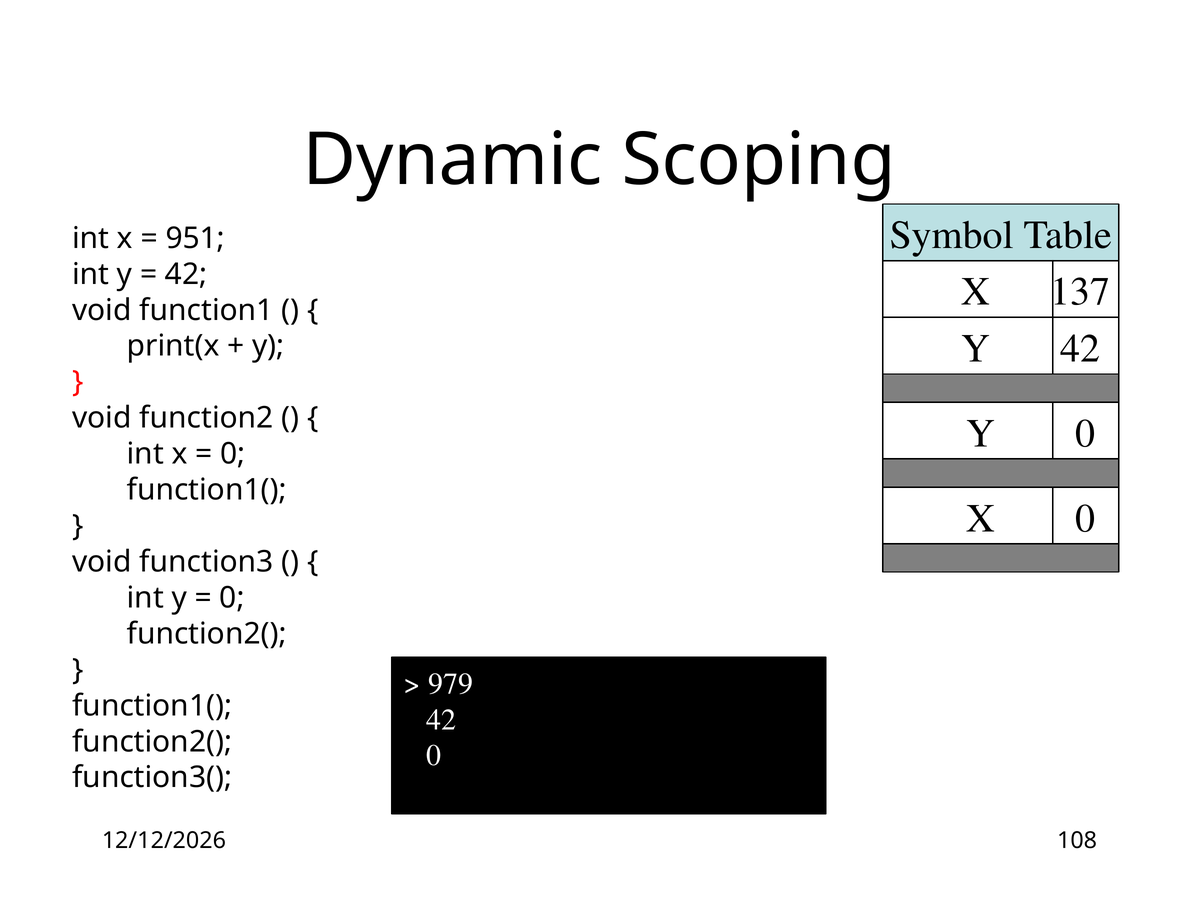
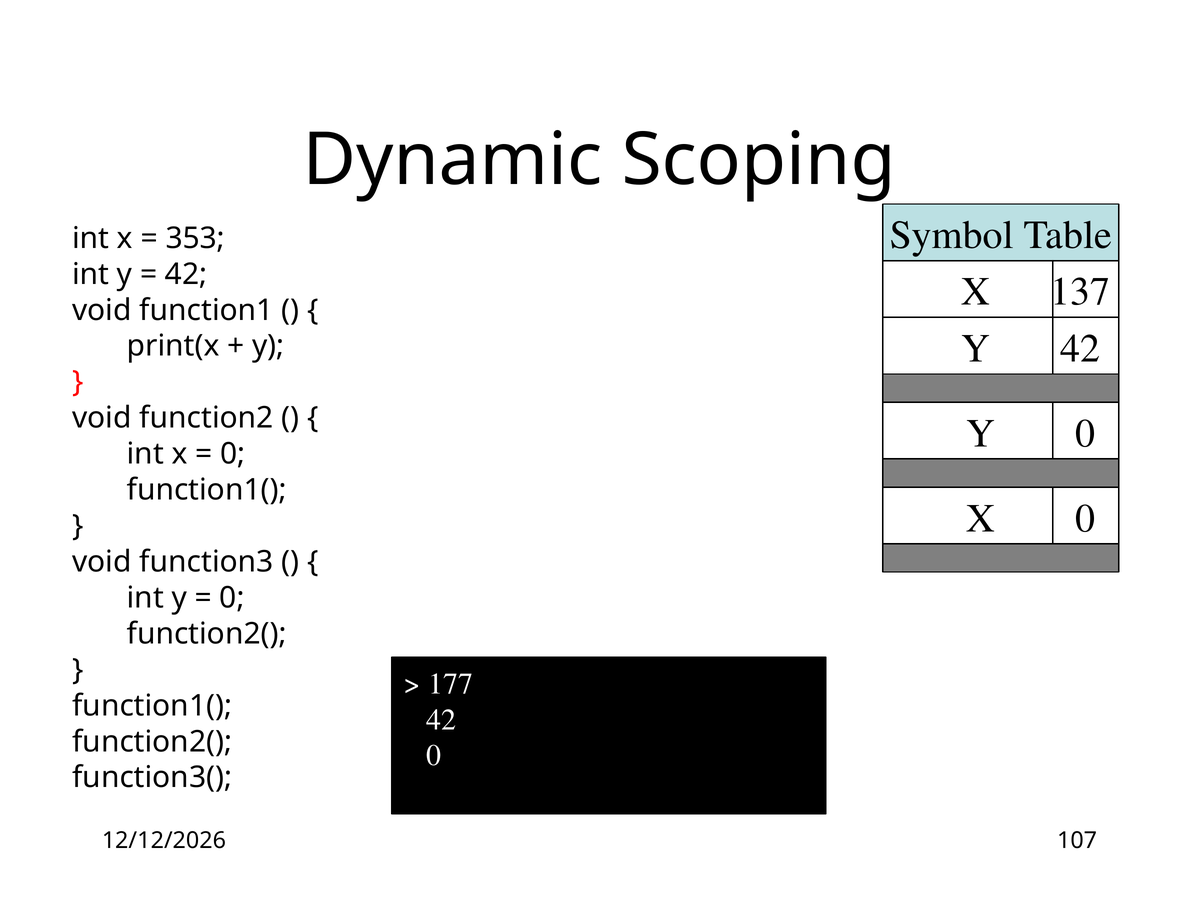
951: 951 -> 353 (195, 238)
979: 979 -> 177 (451, 684)
108: 108 -> 107 (1077, 841)
